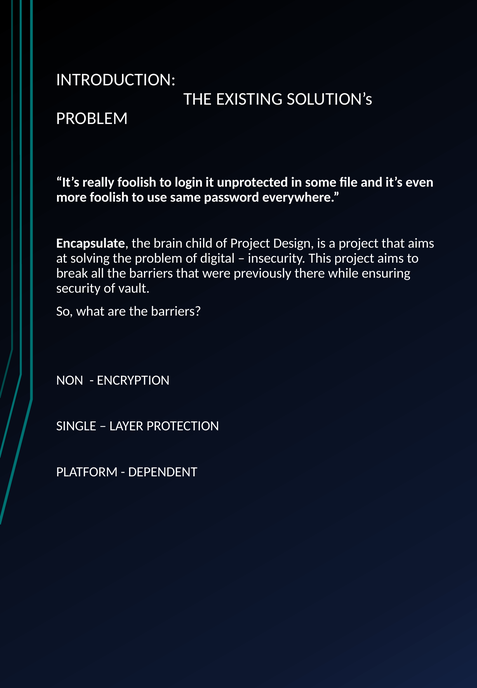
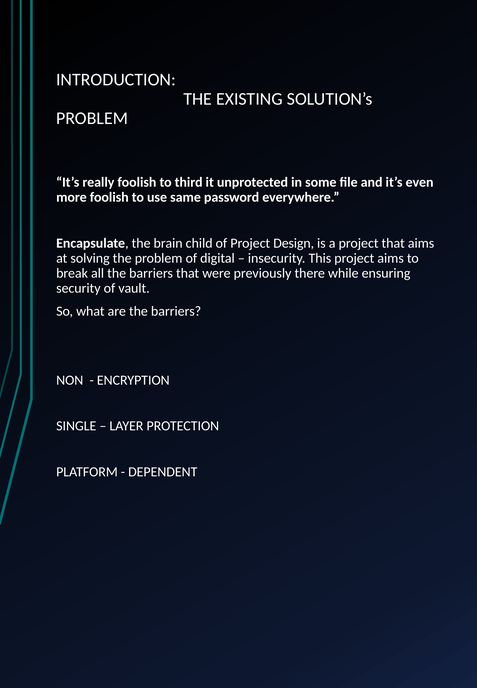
login: login -> third (189, 183)
